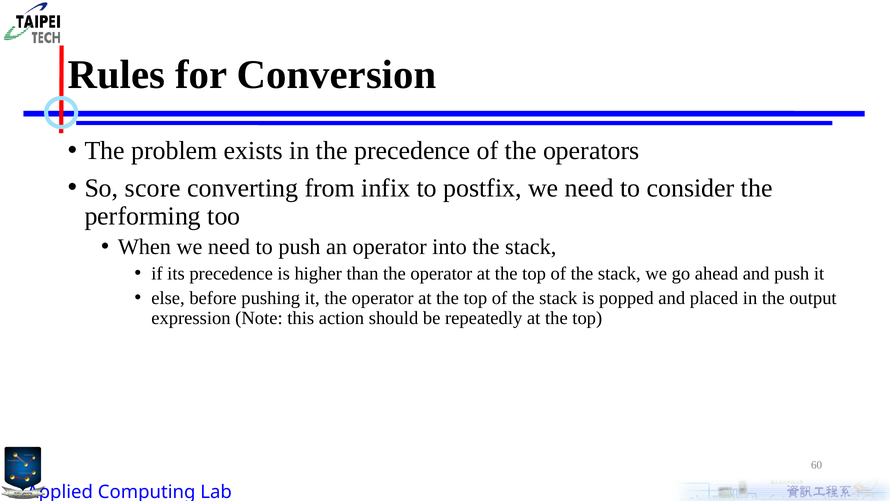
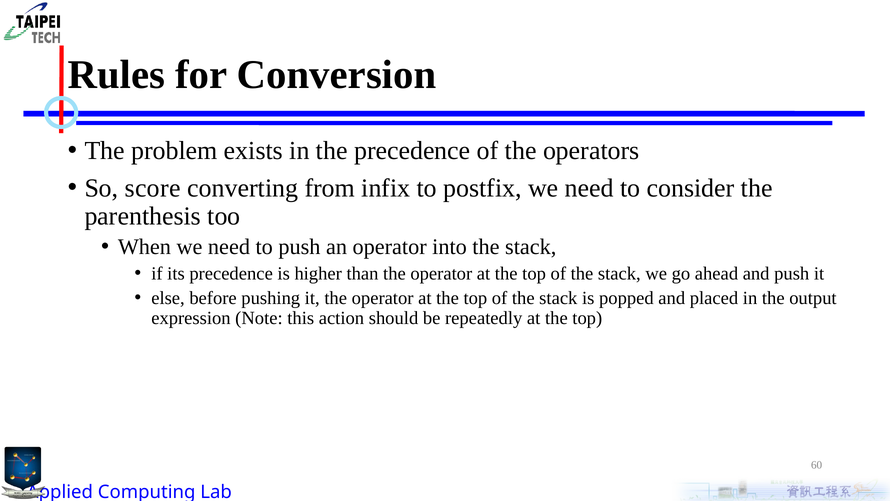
performing: performing -> parenthesis (143, 216)
